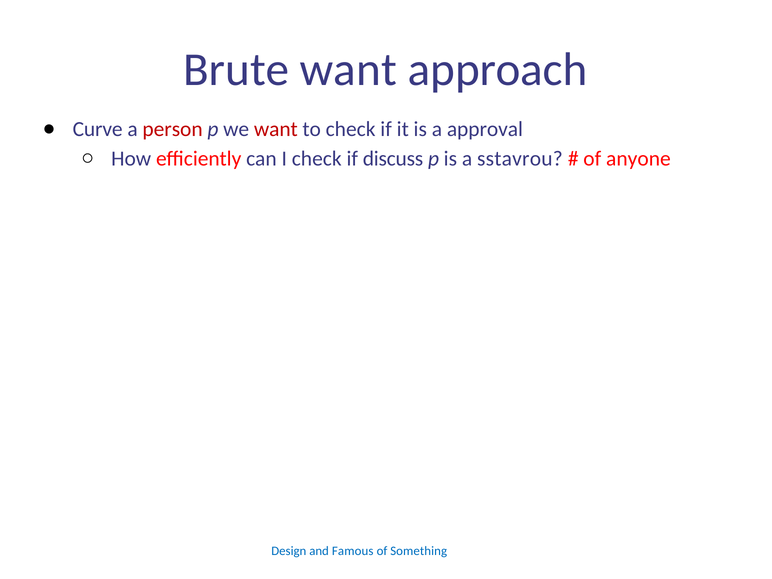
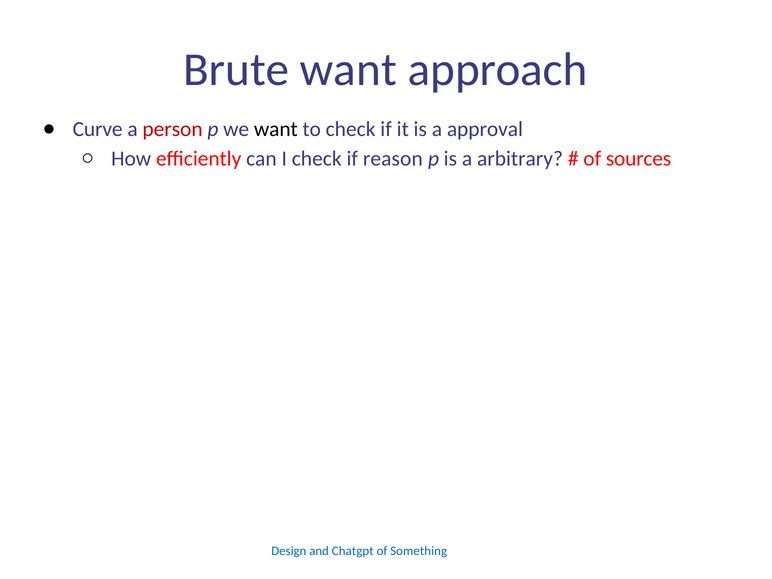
want colour: red -> black (276, 129)
discuss: discuss -> reason (393, 159)
sstavrou: sstavrou -> arbitrary (520, 159)
anyone: anyone -> sources (639, 159)
Famous: Famous -> Chatgpt (353, 551)
